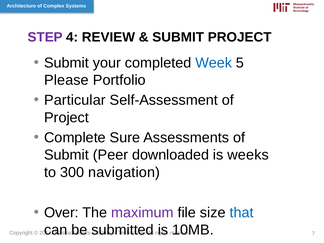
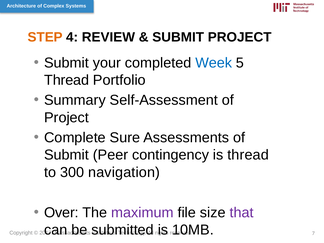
STEP colour: purple -> orange (45, 37)
Please: Please -> Thread (67, 80)
Particular: Particular -> Summary (75, 100)
Peer downloaded: downloaded -> contingency (171, 155)
is weeks: weeks -> thread (248, 155)
that colour: blue -> purple (242, 213)
